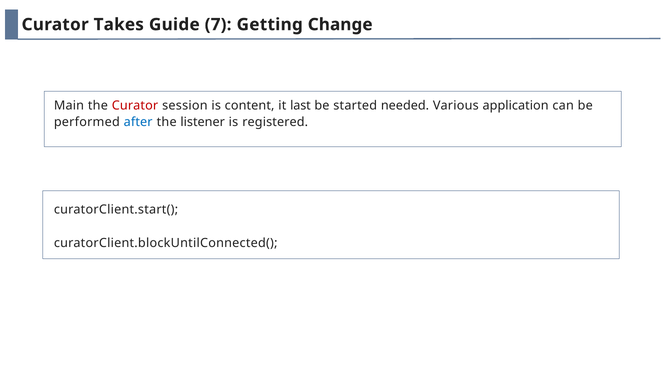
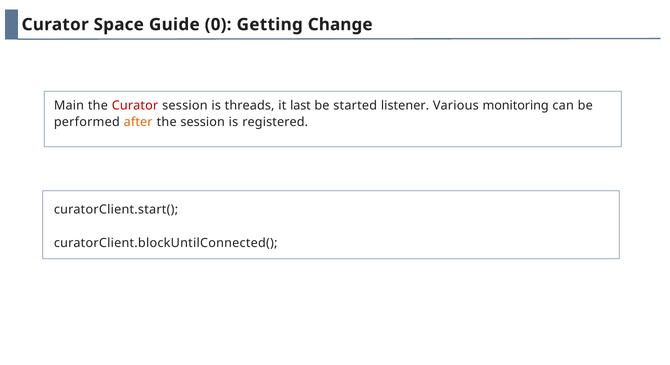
Takes: Takes -> Space (119, 25)
7: 7 -> 0 (218, 25)
content: content -> threads (250, 106)
needed: needed -> listener (405, 106)
application: application -> monitoring (516, 106)
after colour: blue -> orange (138, 122)
the listener: listener -> session (203, 122)
